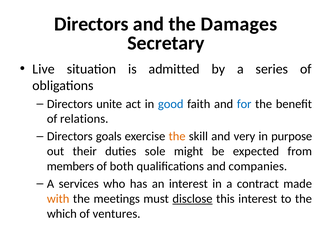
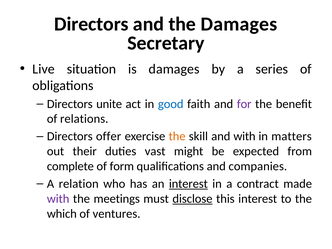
is admitted: admitted -> damages (174, 69)
for colour: blue -> purple (244, 104)
goals: goals -> offer (109, 136)
and very: very -> with (244, 136)
purpose: purpose -> matters (292, 136)
sole: sole -> vast (155, 151)
members: members -> complete (70, 166)
both: both -> form (122, 166)
services: services -> relation (79, 184)
interest underline: none -> present (188, 184)
with colour: orange -> purple (58, 199)
